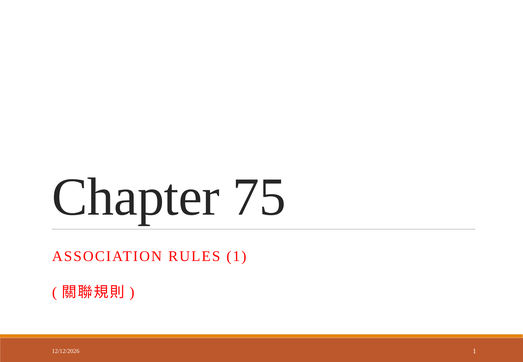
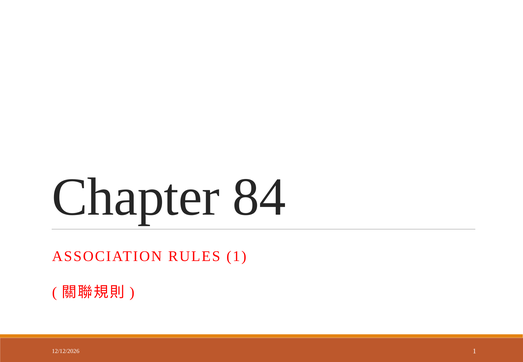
75: 75 -> 84 (259, 197)
